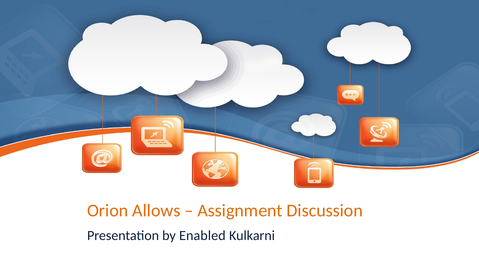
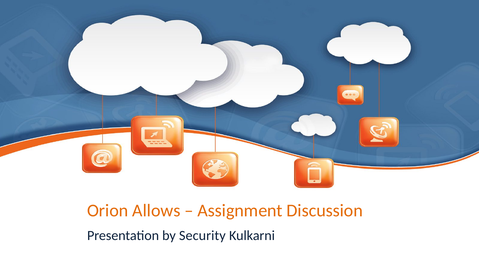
Enabled: Enabled -> Security (202, 236)
